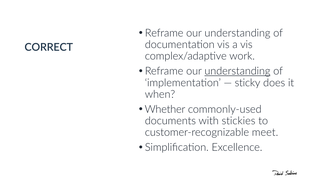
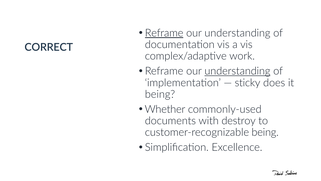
Reframe underline: none -> present (164, 33)
when: when -> being (160, 94)
stickies: stickies -> destroy (239, 121)
customer-recognizable meet: meet -> being (265, 132)
